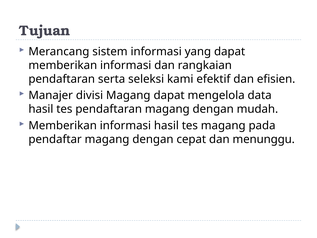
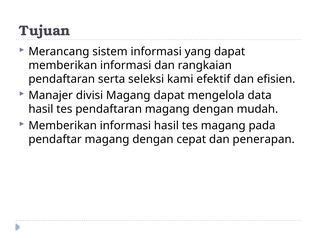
menunggu: menunggu -> penerapan (264, 139)
